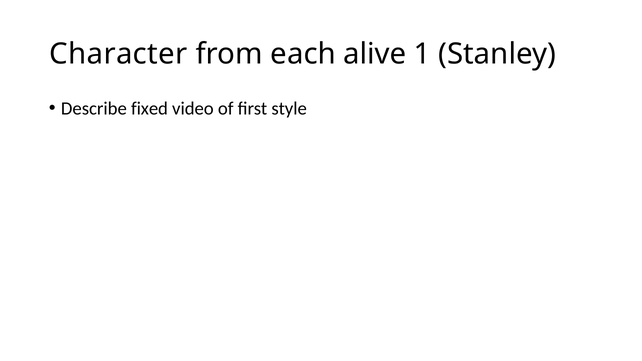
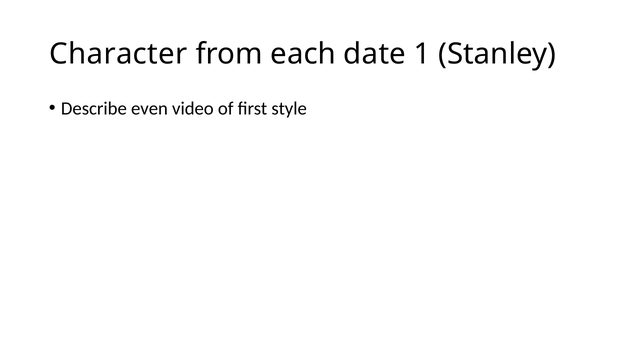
alive: alive -> date (375, 54)
fixed: fixed -> even (149, 109)
